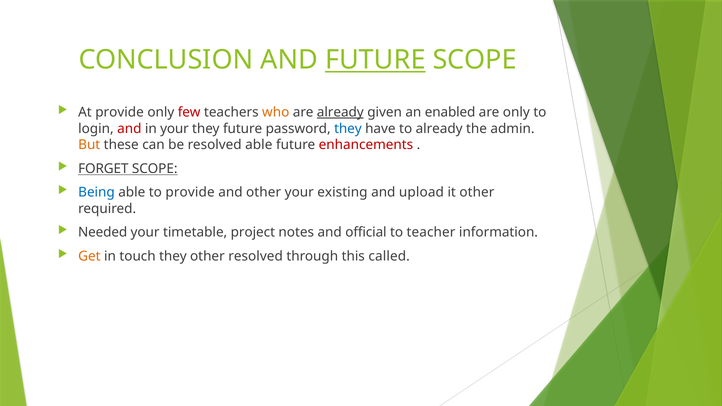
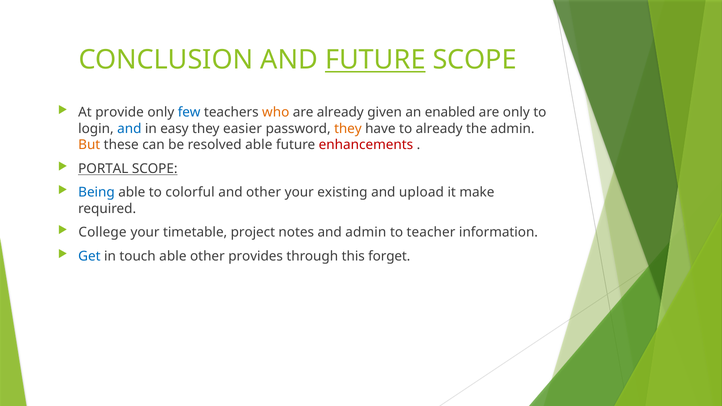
few colour: red -> blue (189, 112)
already underline: present -> none (340, 112)
and colour: red -> blue (129, 129)
in your: your -> easy (174, 129)
they future: future -> easier (243, 129)
they colour: blue -> orange (348, 129)
FORGET: FORGET -> PORTAL (103, 169)
to provide: provide -> colorful (190, 192)
it other: other -> make (477, 192)
Needed: Needed -> College (103, 232)
and official: official -> admin (366, 232)
Get colour: orange -> blue (89, 256)
touch they: they -> able (173, 256)
other resolved: resolved -> provides (256, 256)
called: called -> forget (389, 256)
